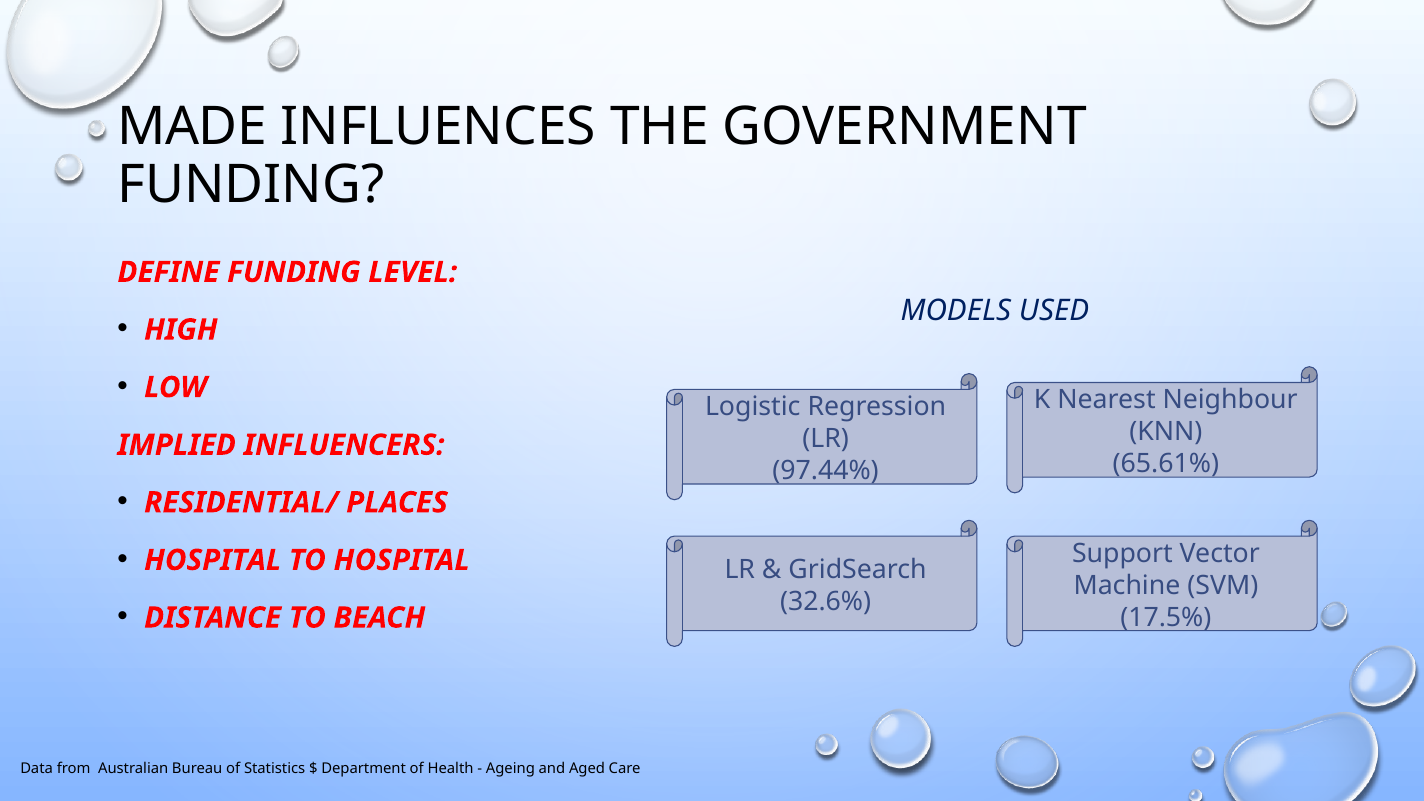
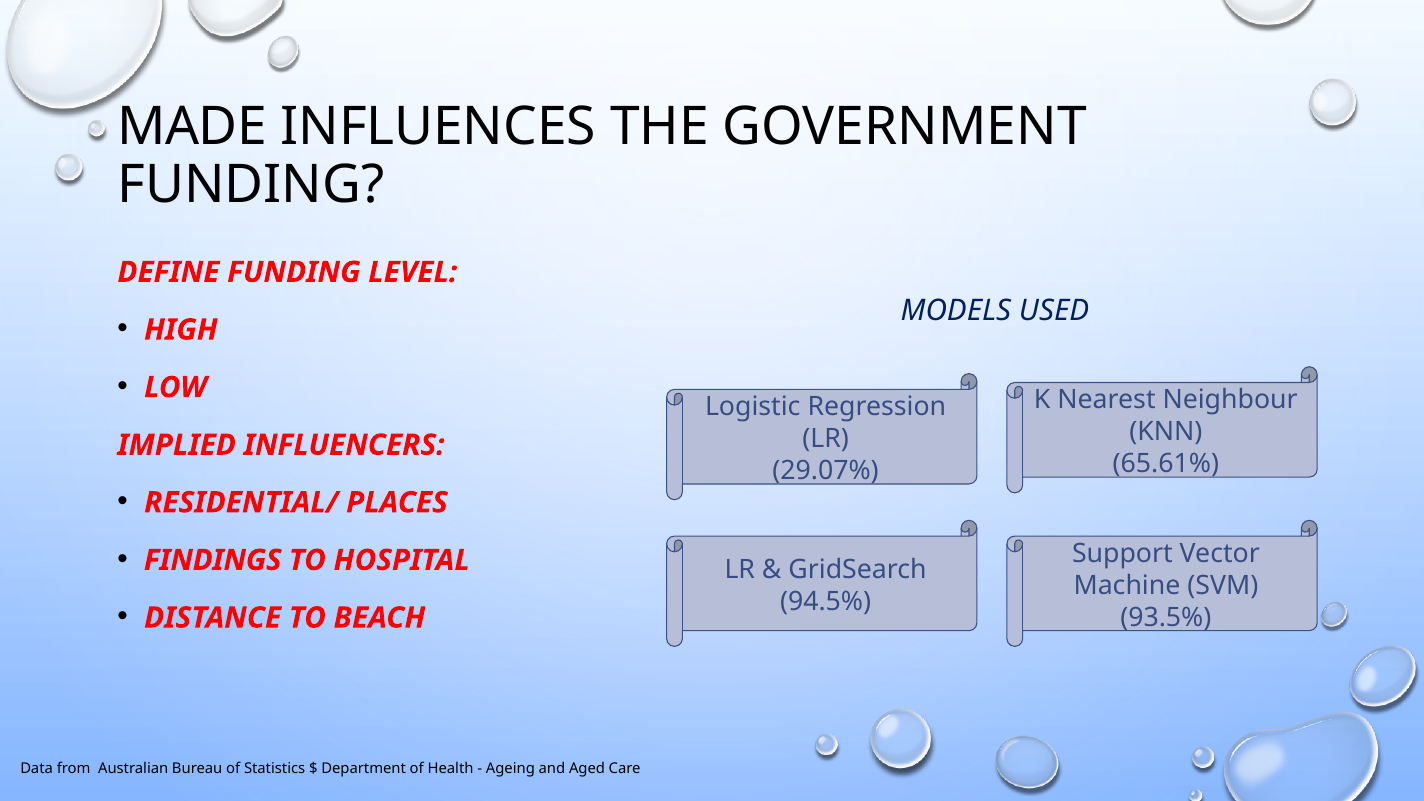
97.44%: 97.44% -> 29.07% (826, 471)
HOSPITAL: HOSPITAL -> FINDINGS (213, 560)
32.6%: 32.6% -> 94.5% (826, 601)
17.5%: 17.5% -> 93.5% (1166, 617)
